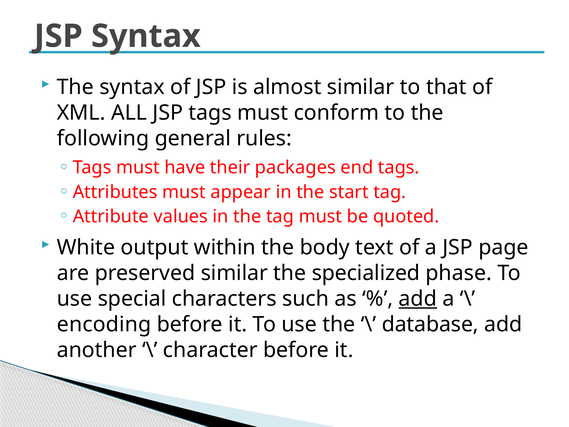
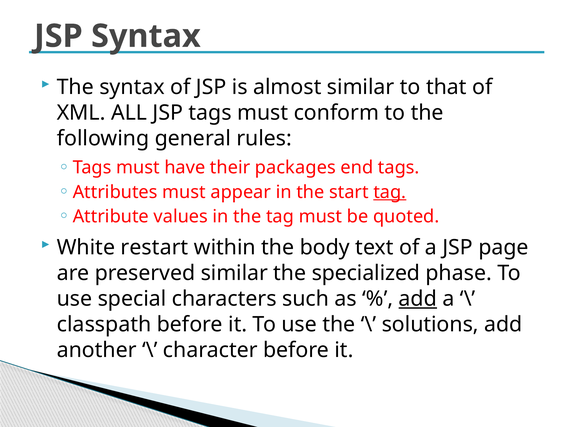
tag underline: none -> present (390, 192)
output: output -> restart (154, 247)
encoding: encoding -> classpath (104, 324)
database: database -> solutions (430, 324)
